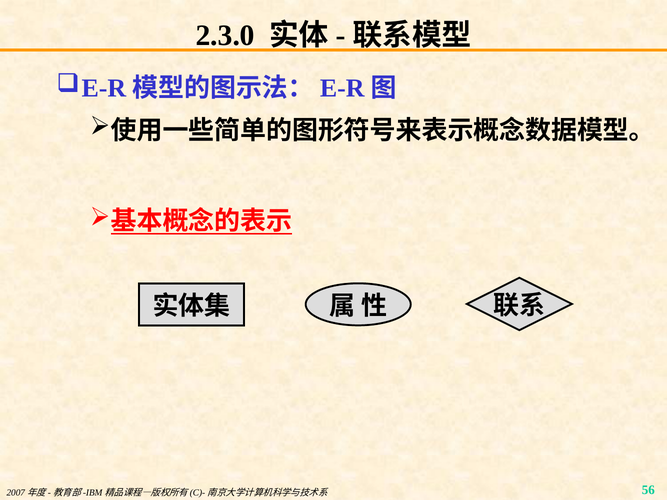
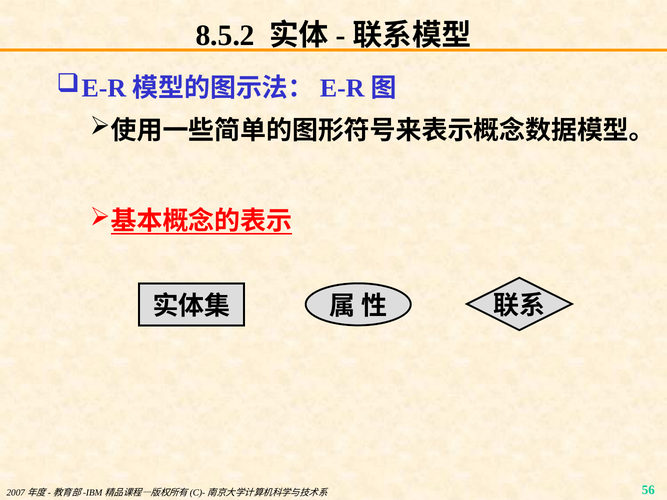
2.3.0: 2.3.0 -> 8.5.2 (225, 35)
